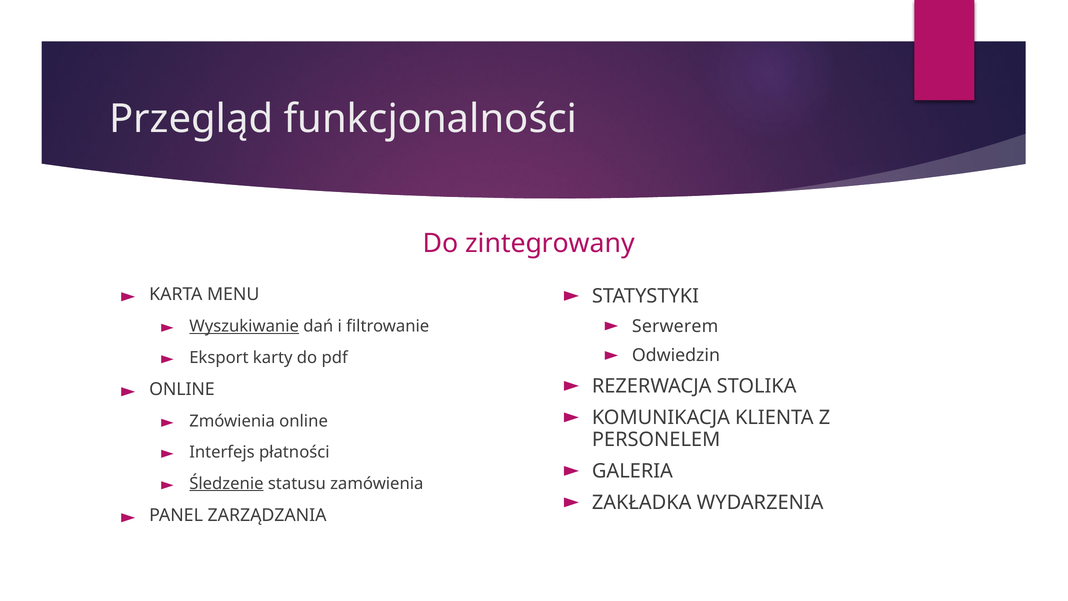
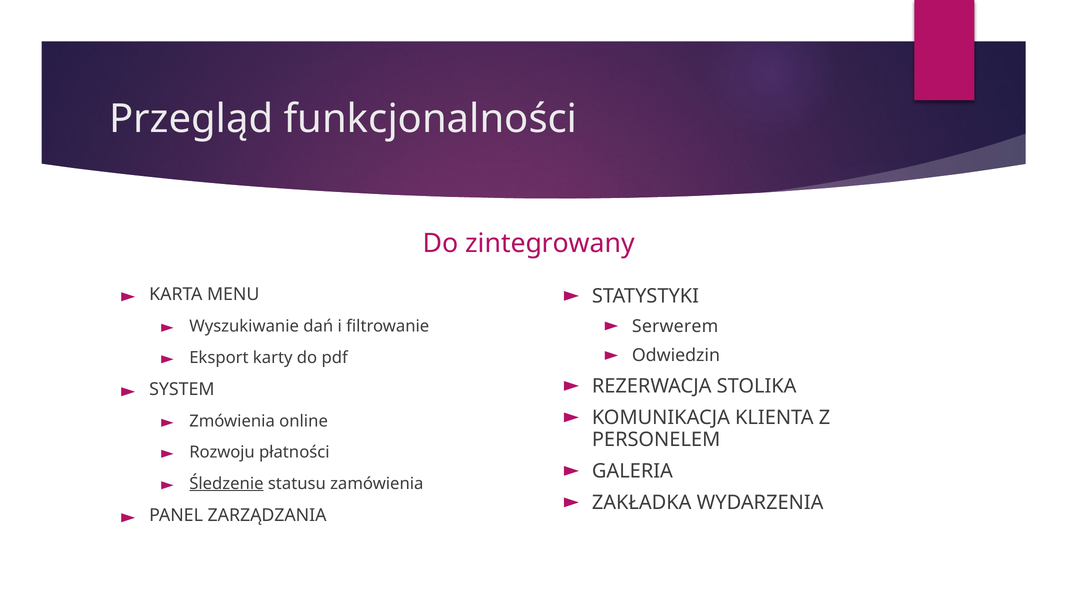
Wyszukiwanie underline: present -> none (244, 326)
ONLINE: ONLINE -> SYSTEM (182, 389)
Interfejs: Interfejs -> Rozwoju (222, 452)
